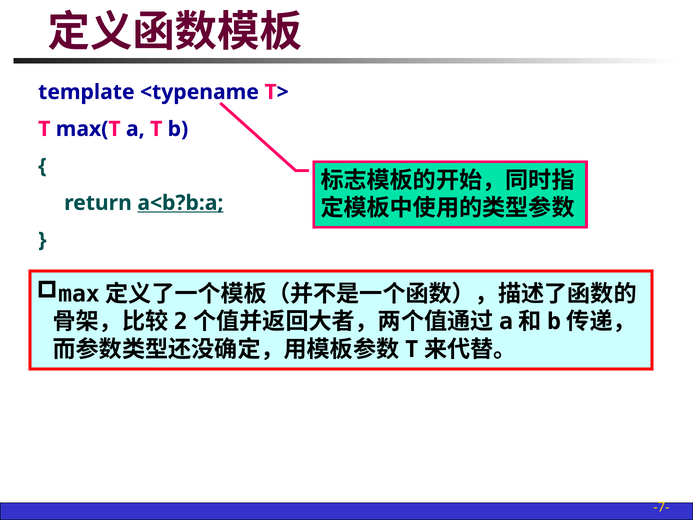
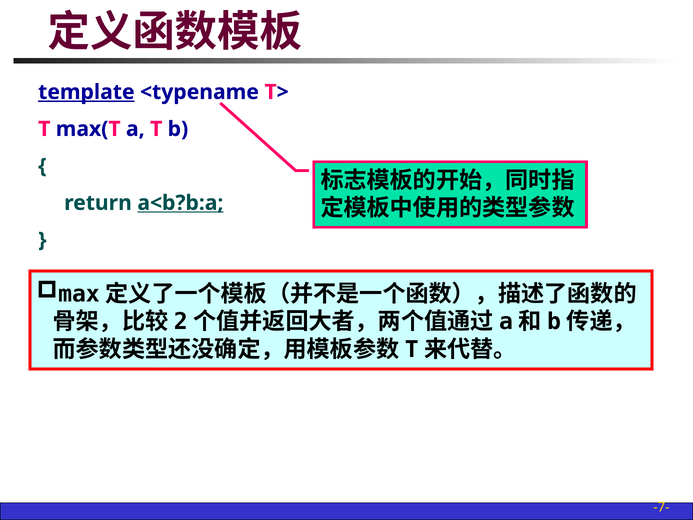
template underline: none -> present (86, 92)
